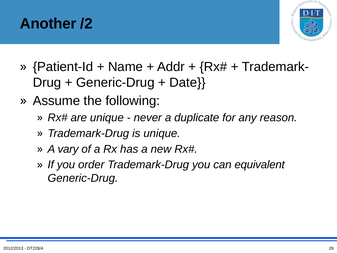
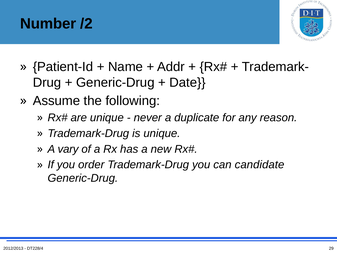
Another: Another -> Number (48, 24)
equivalent: equivalent -> candidate (260, 165)
